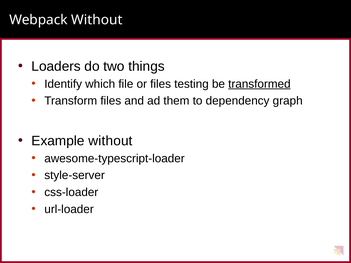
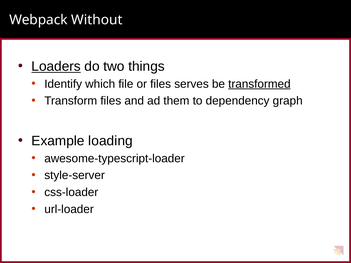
Loaders underline: none -> present (56, 66)
testing: testing -> serves (192, 84)
Example without: without -> loading (111, 141)
